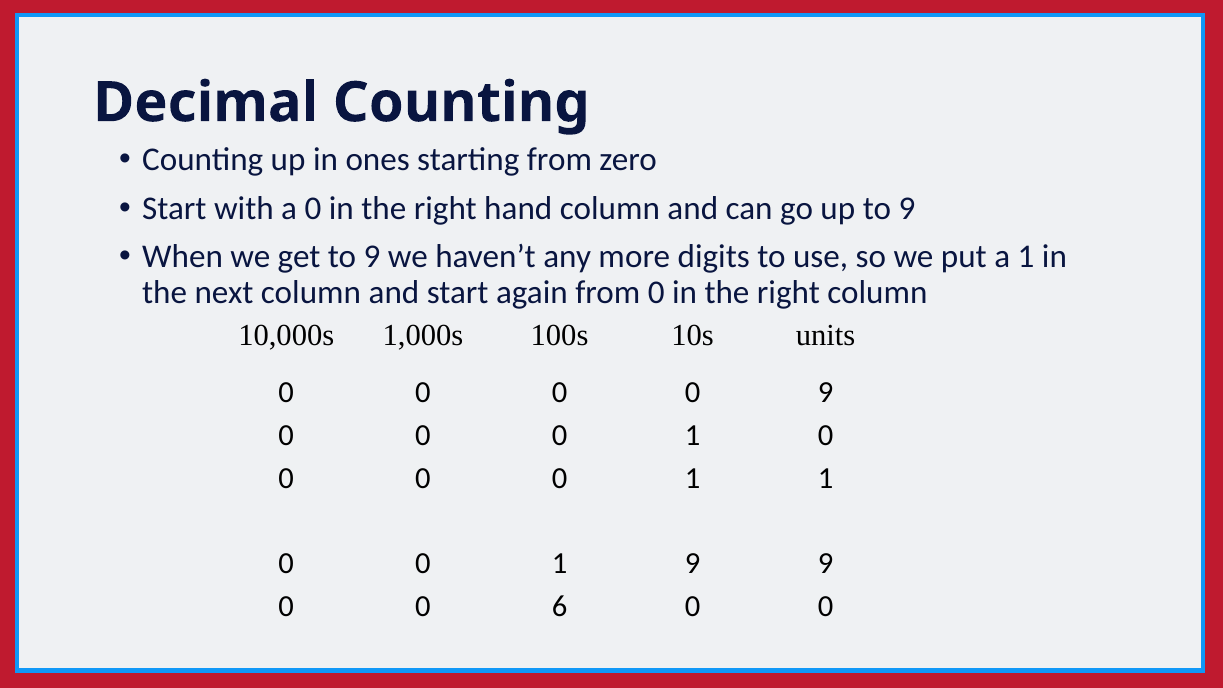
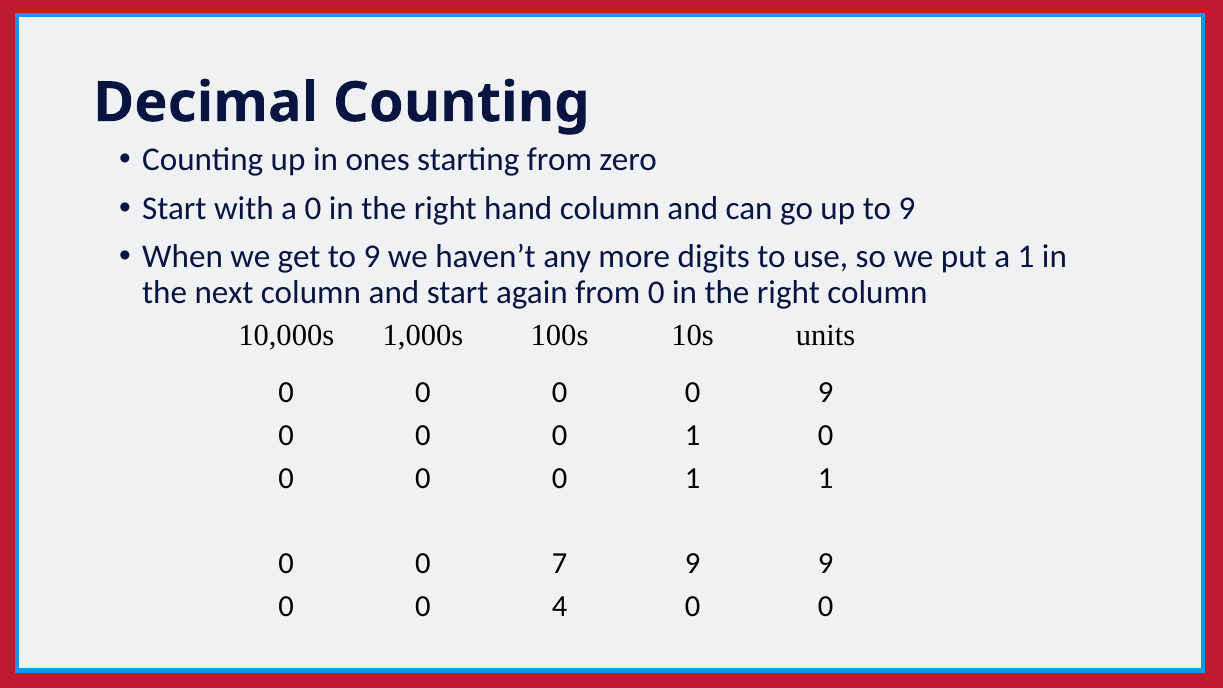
1: 1 -> 7 (559, 564)
6: 6 -> 4 (559, 607)
